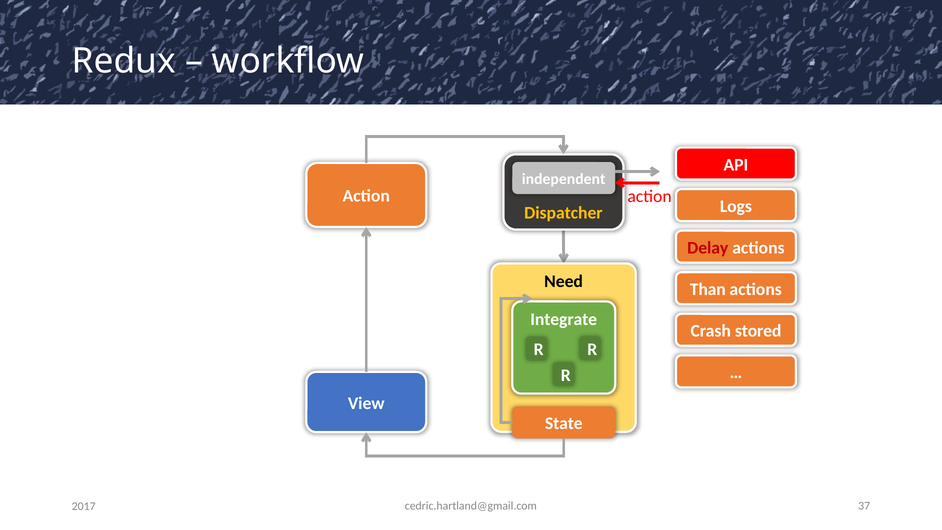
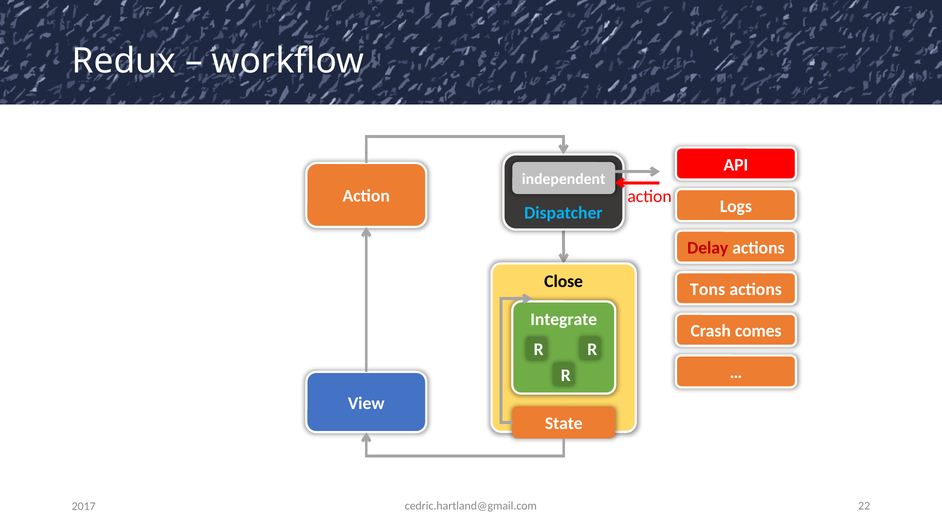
Dispatcher colour: yellow -> light blue (563, 213)
Need: Need -> Close (564, 281)
Than: Than -> Tons (708, 289)
stored: stored -> comes (758, 331)
37: 37 -> 22 (864, 506)
